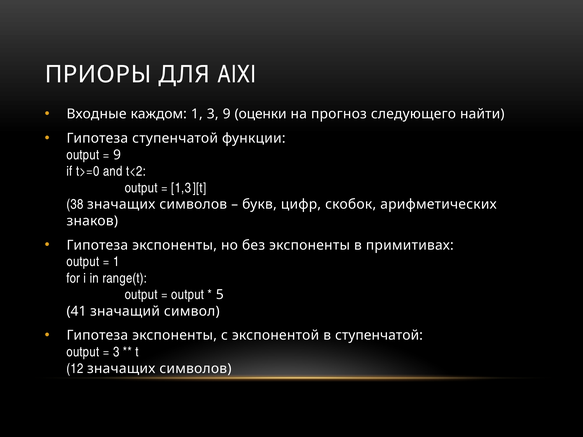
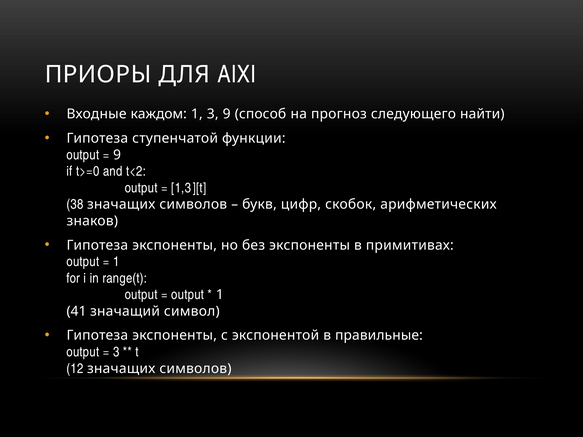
оценки: оценки -> способ (260, 114)
5: 5 -> 1 (220, 295)
в ступенчатой: ступенчатой -> правильные (379, 336)
